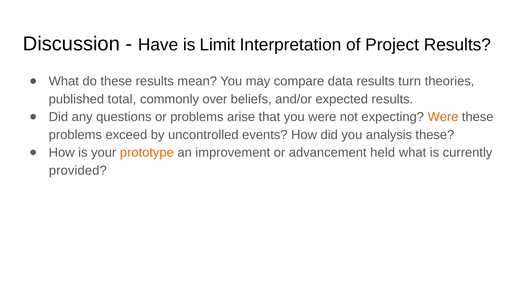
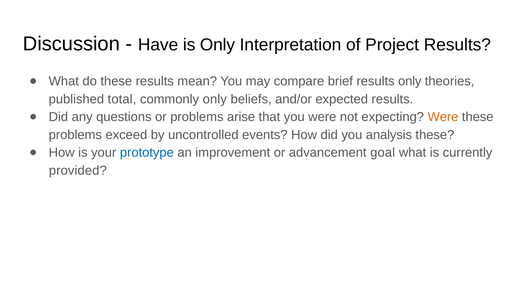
is Limit: Limit -> Only (217, 45)
data: data -> brief (340, 81)
results turn: turn -> only (410, 81)
commonly over: over -> only (215, 99)
prototype colour: orange -> blue (147, 153)
held: held -> goal (383, 153)
